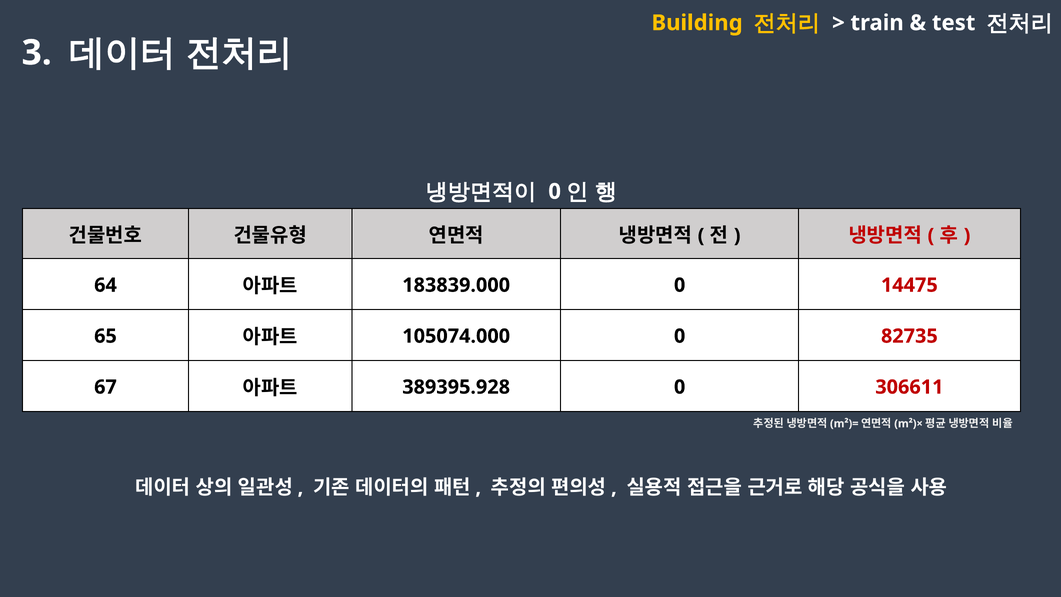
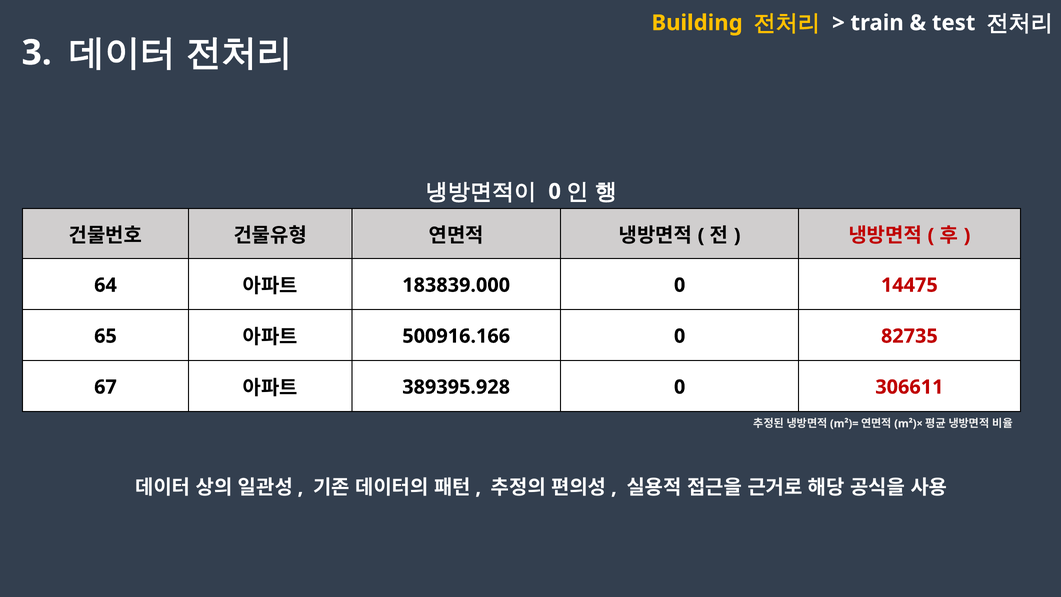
105074.000: 105074.000 -> 500916.166 (456, 336)
